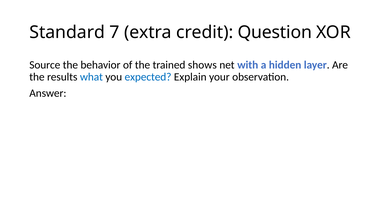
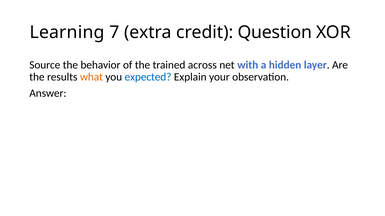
Standard: Standard -> Learning (67, 32)
shows: shows -> across (202, 65)
what colour: blue -> orange (91, 77)
